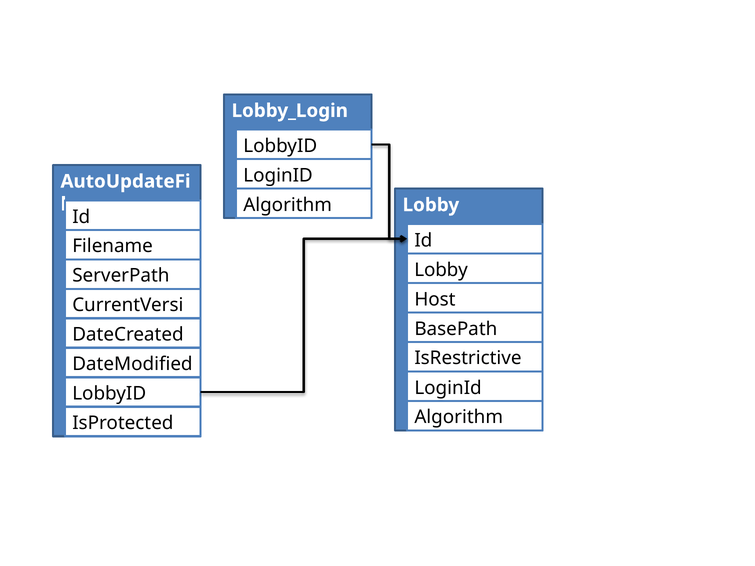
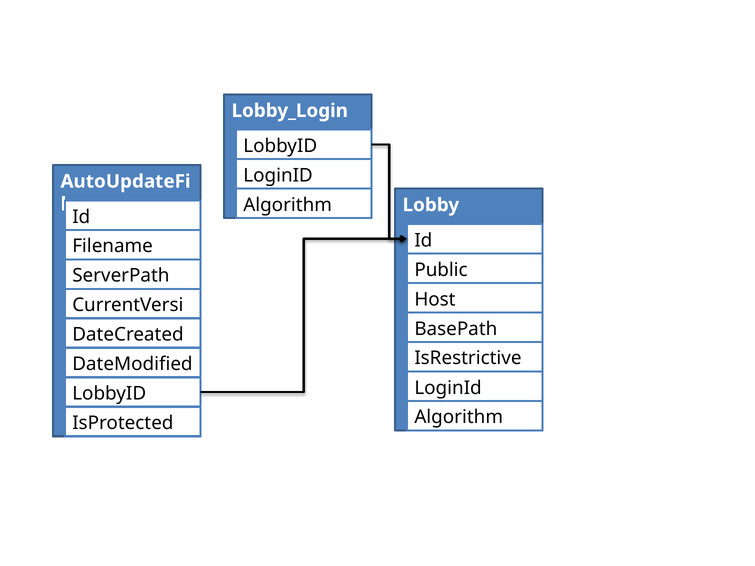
Lobby: Lobby -> Public (441, 270)
